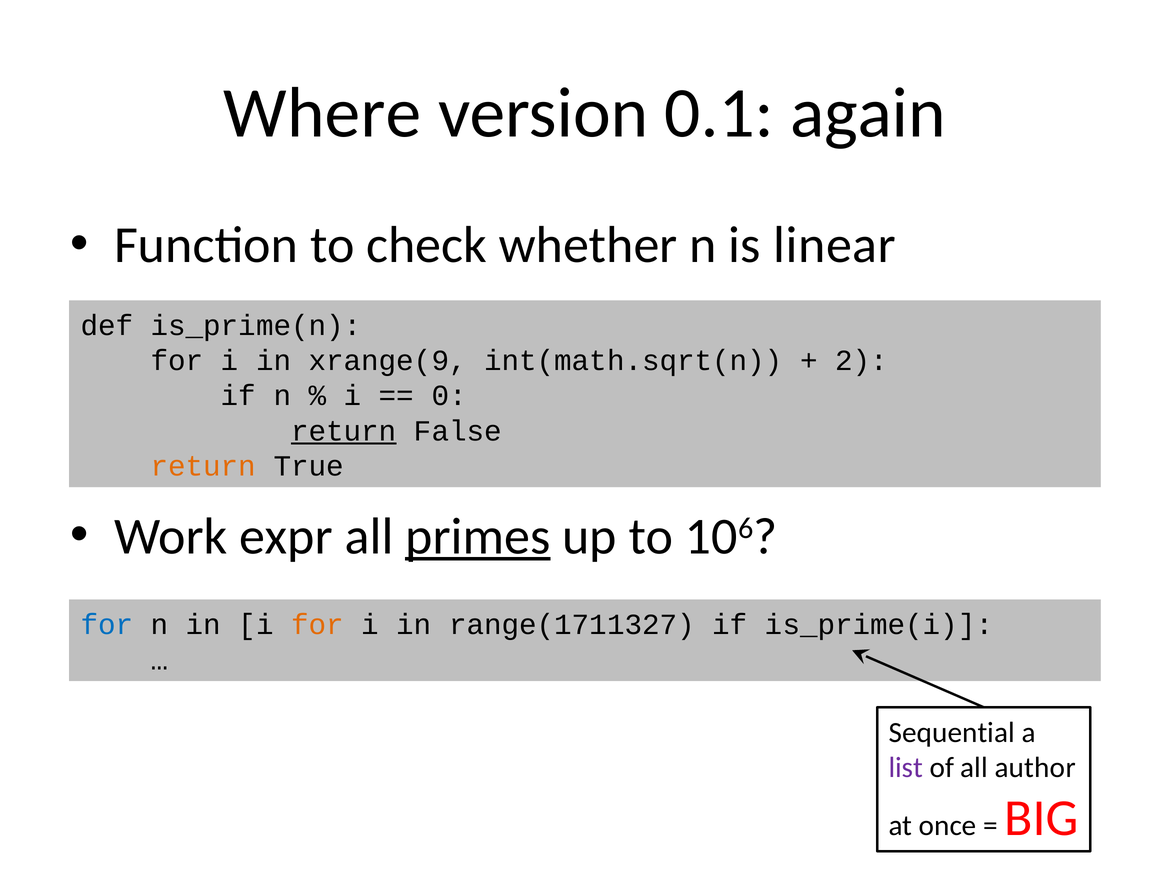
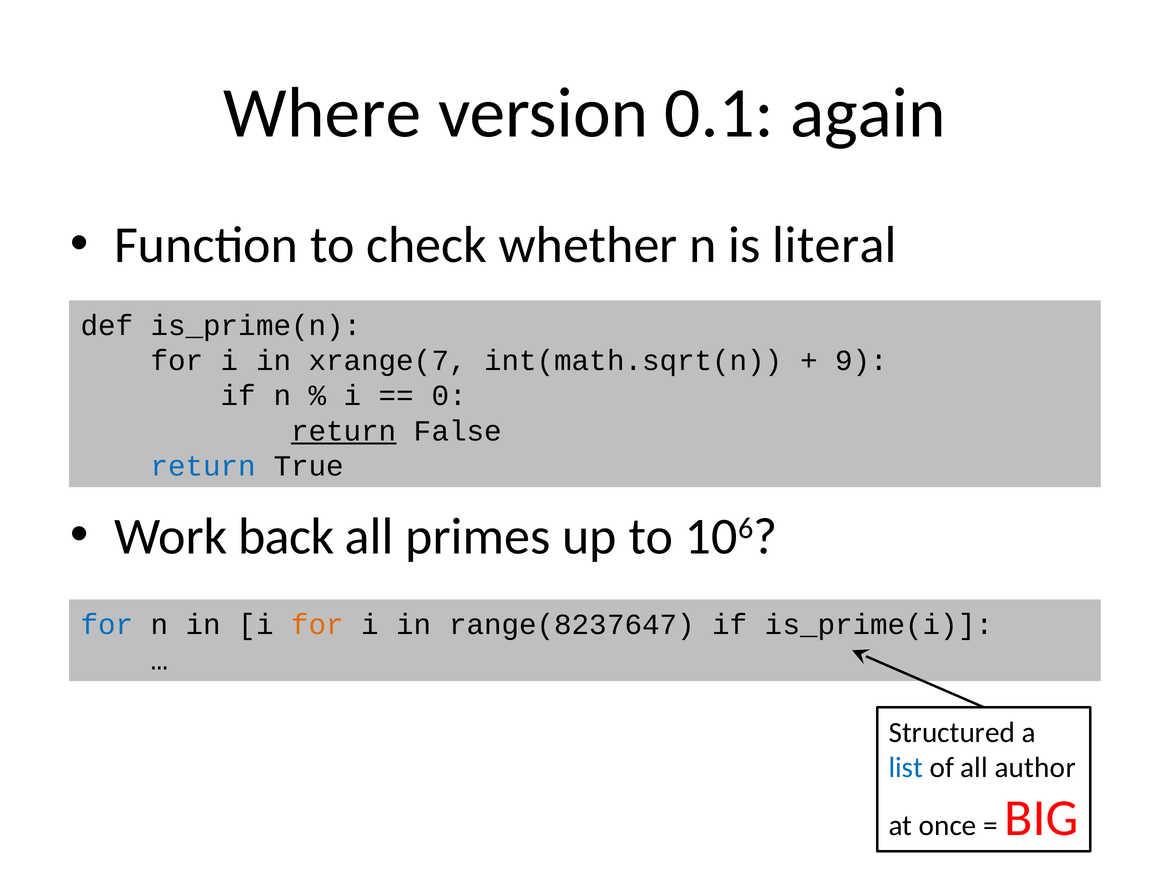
linear: linear -> literal (835, 245)
xrange(9: xrange(9 -> xrange(7 (388, 361)
2: 2 -> 9 (861, 361)
return colour: orange -> blue (203, 466)
expr: expr -> back (286, 537)
primes underline: present -> none (478, 537)
range(1711327: range(1711327 -> range(8237647 (572, 625)
Sequential: Sequential -> Structured (952, 733)
list colour: purple -> blue (906, 768)
